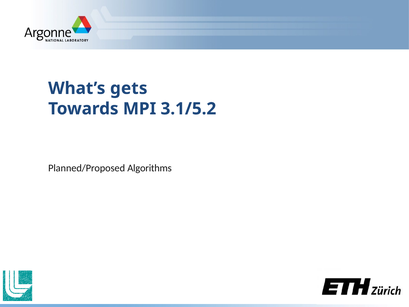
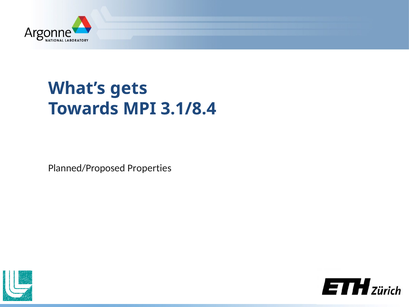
3.1/5.2: 3.1/5.2 -> 3.1/8.4 (188, 109)
Algorithms: Algorithms -> Properties (149, 168)
